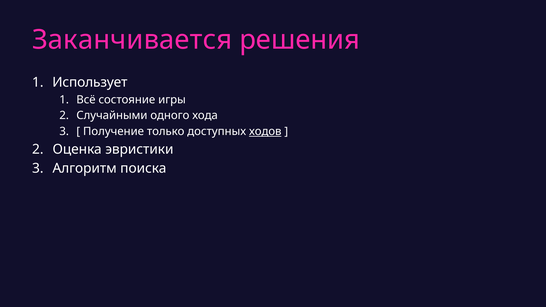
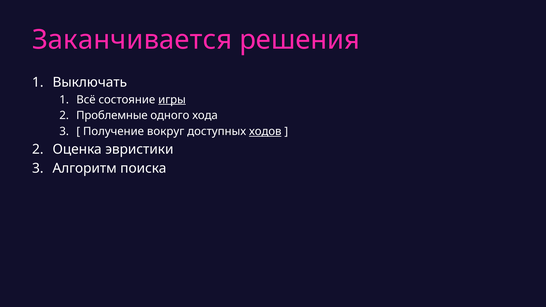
Использует: Использует -> Выключать (90, 83)
игры underline: none -> present (172, 100)
Случайными: Случайными -> Проблемные (112, 116)
только: только -> вокруг (166, 131)
